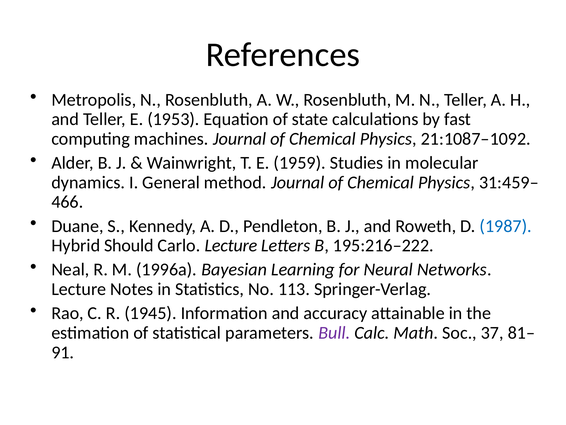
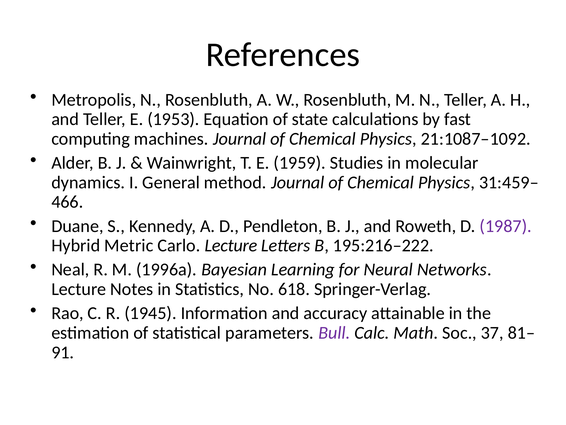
1987 colour: blue -> purple (506, 226)
Should: Should -> Metric (129, 245)
113: 113 -> 618 (294, 289)
